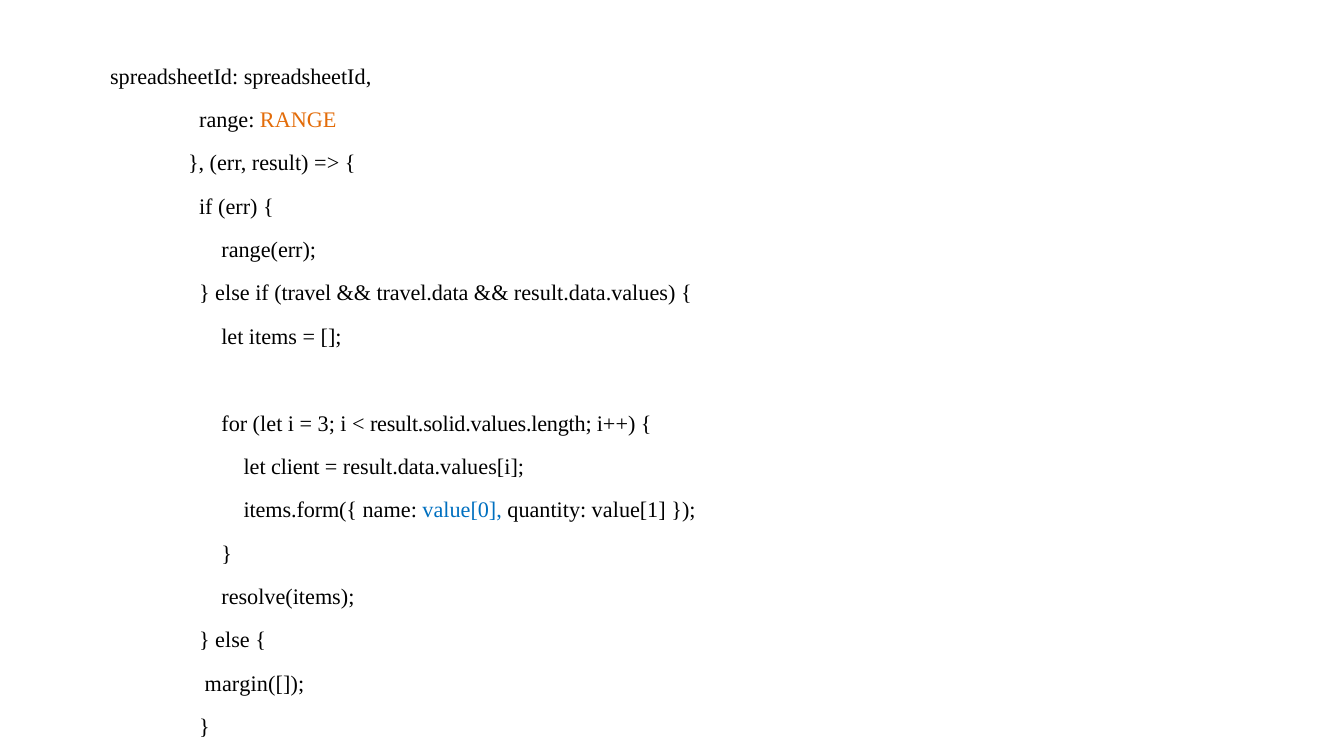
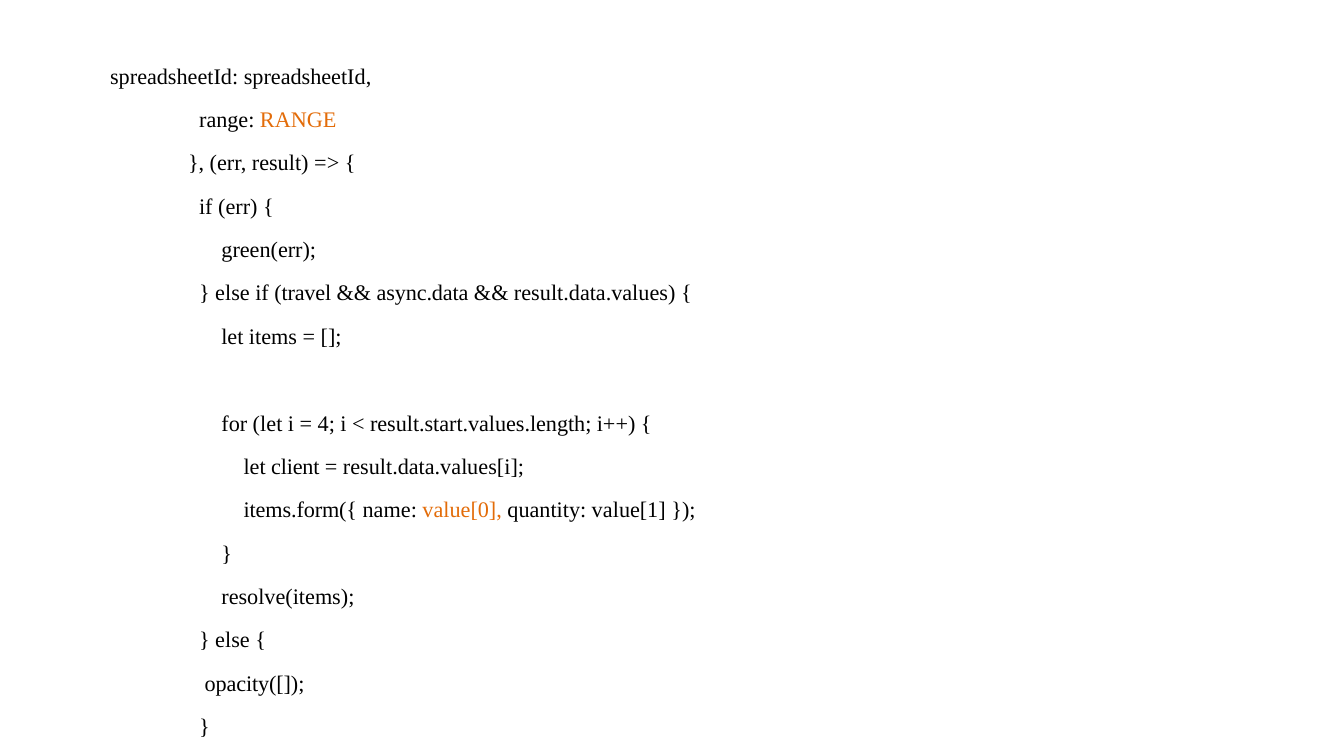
range(err: range(err -> green(err (269, 250)
travel.data: travel.data -> async.data (423, 293)
3: 3 -> 4 (326, 423)
result.solid.values.length: result.solid.values.length -> result.start.values.length (481, 423)
value[0 colour: blue -> orange (462, 510)
margin([: margin([ -> opacity([ (255, 683)
